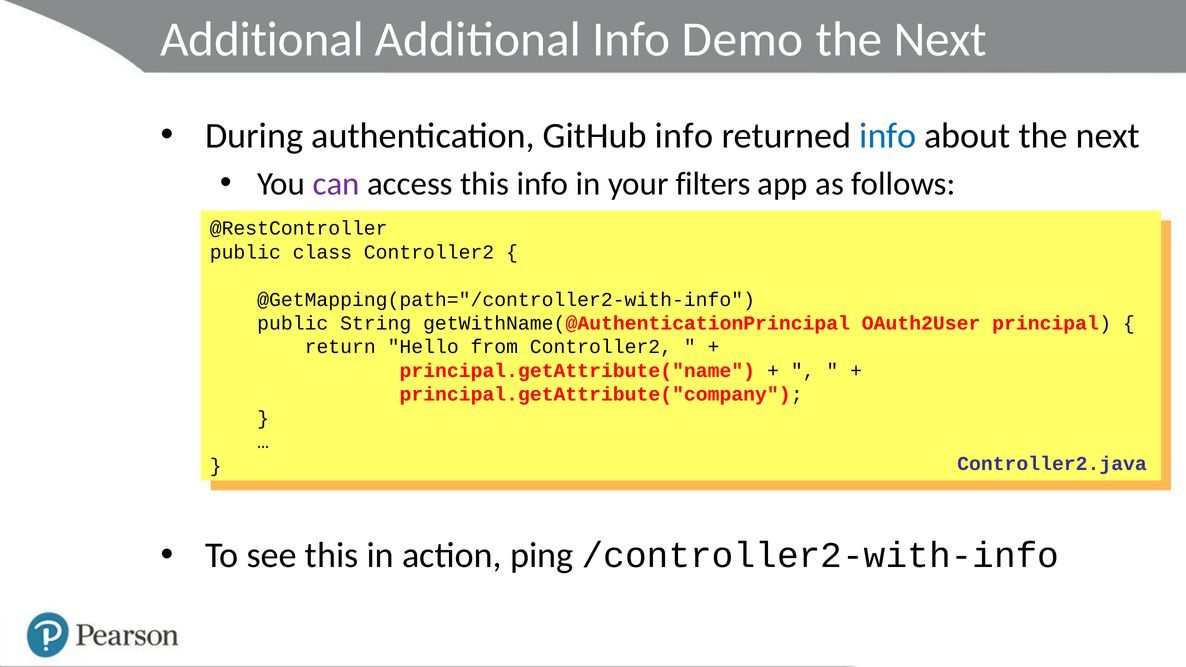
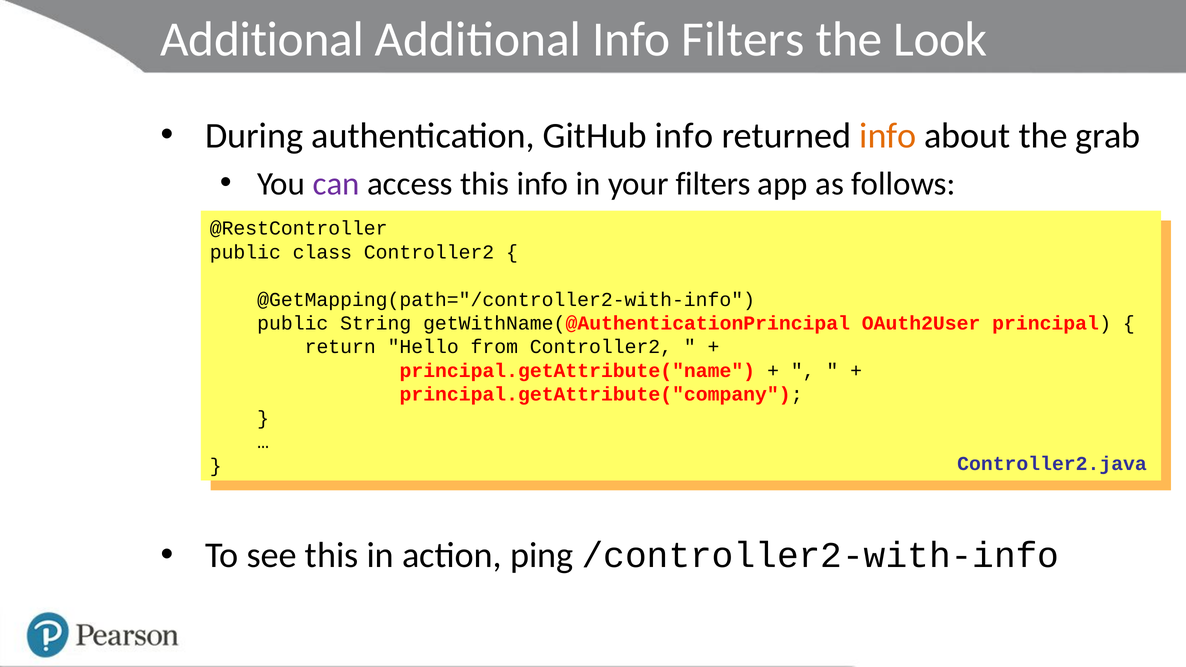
Demo: Demo -> Filters (743, 40)
Next: Next -> Look (940, 40)
info colour: blue -> orange (888, 136)
about the next: next -> grab (1108, 136)
